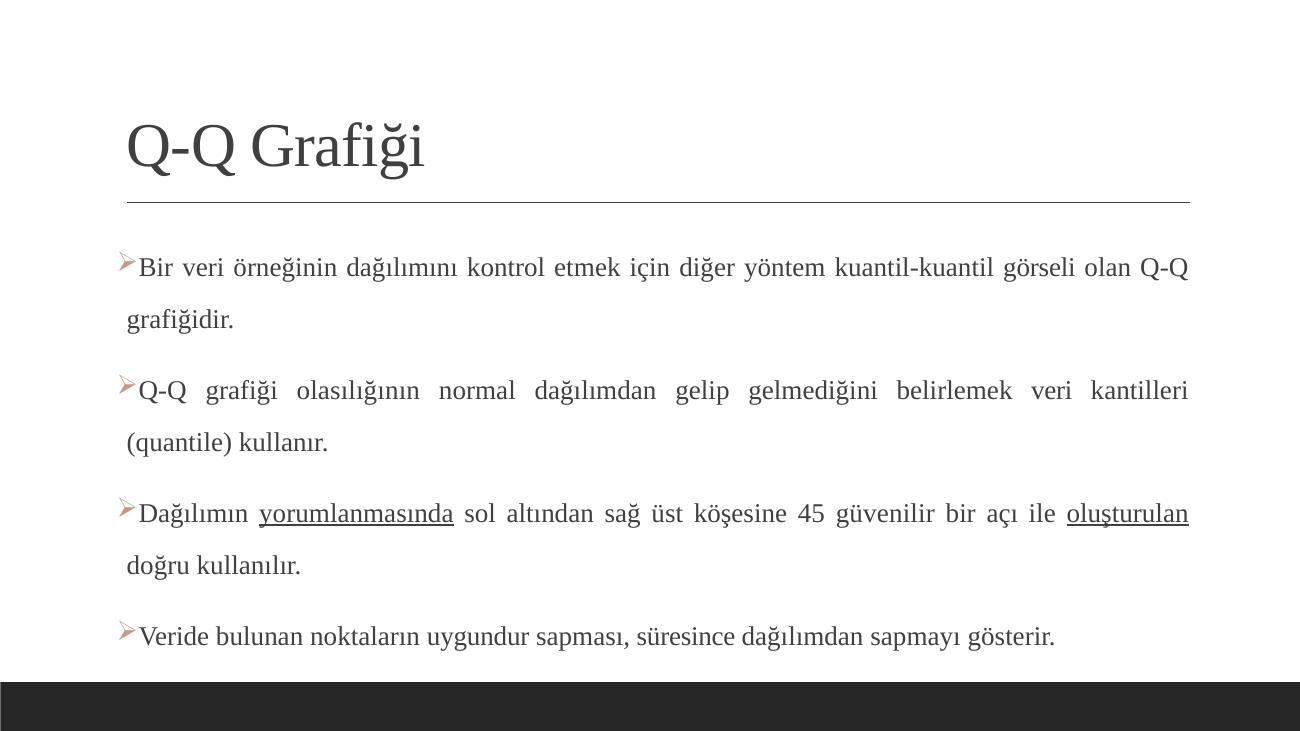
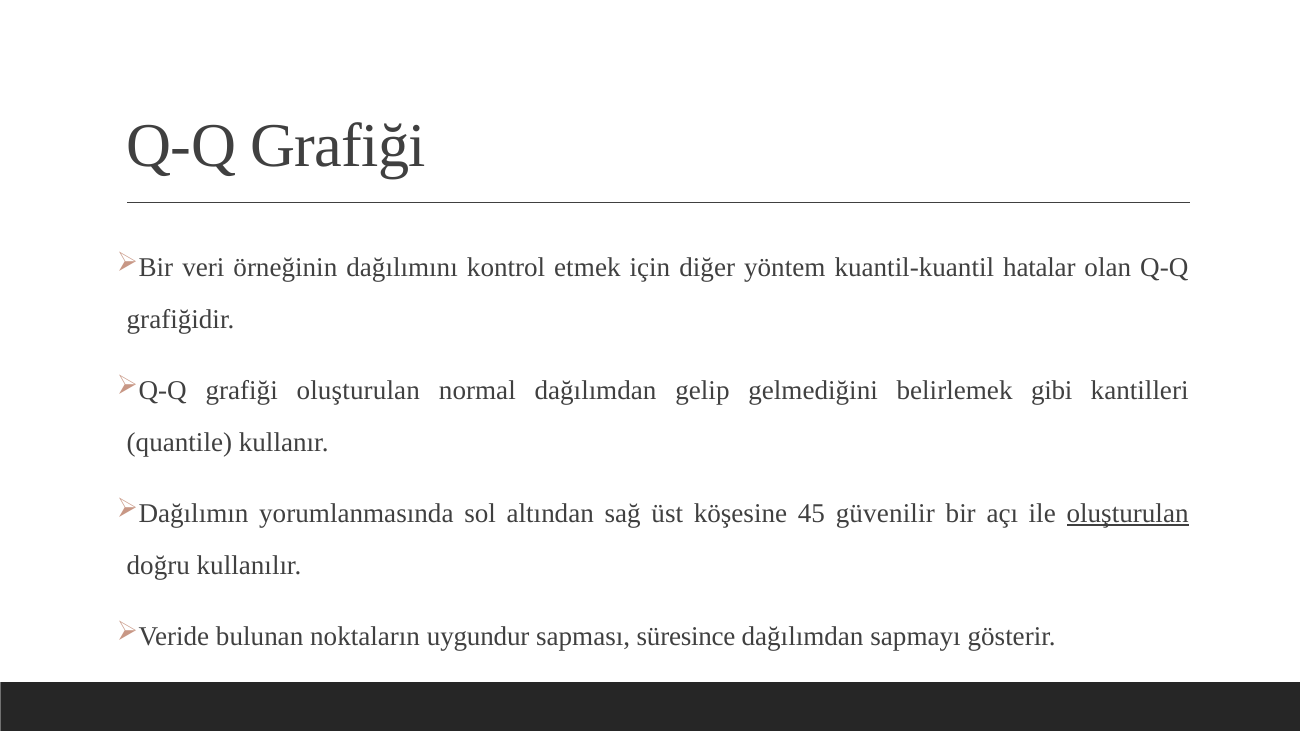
görseli: görseli -> hatalar (1039, 267)
grafiği olasılığının: olasılığının -> oluşturulan (358, 390)
belirlemek veri: veri -> gibi (1052, 390)
yorumlanmasında underline: present -> none (356, 513)
